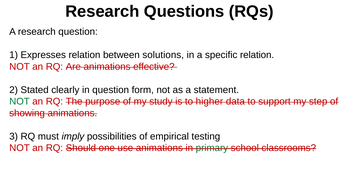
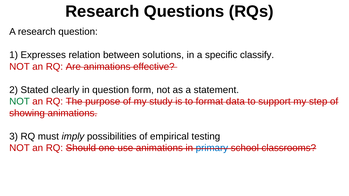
specific relation: relation -> classify (257, 55)
higher: higher -> format (209, 102)
primary colour: green -> blue (212, 148)
